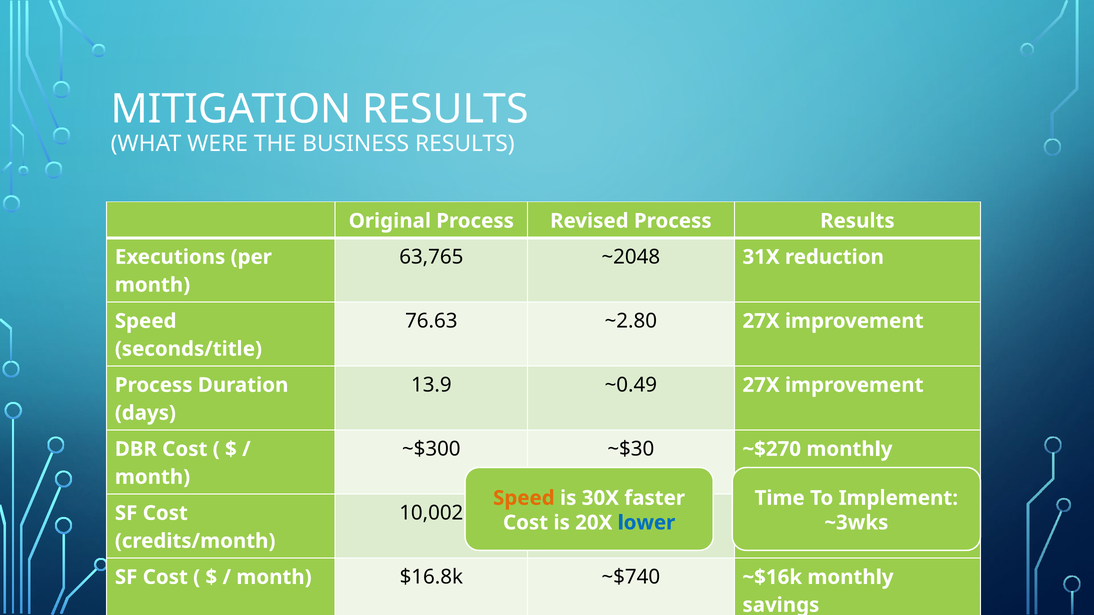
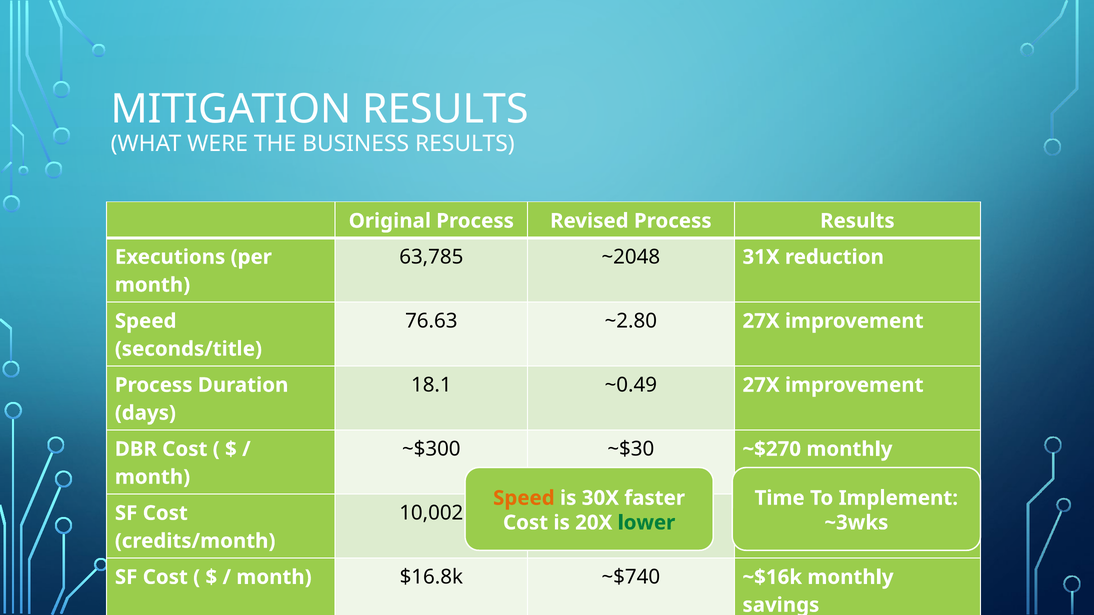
63,765: 63,765 -> 63,785 (431, 257)
13.9: 13.9 -> 18.1 (431, 385)
lower colour: blue -> green (646, 523)
